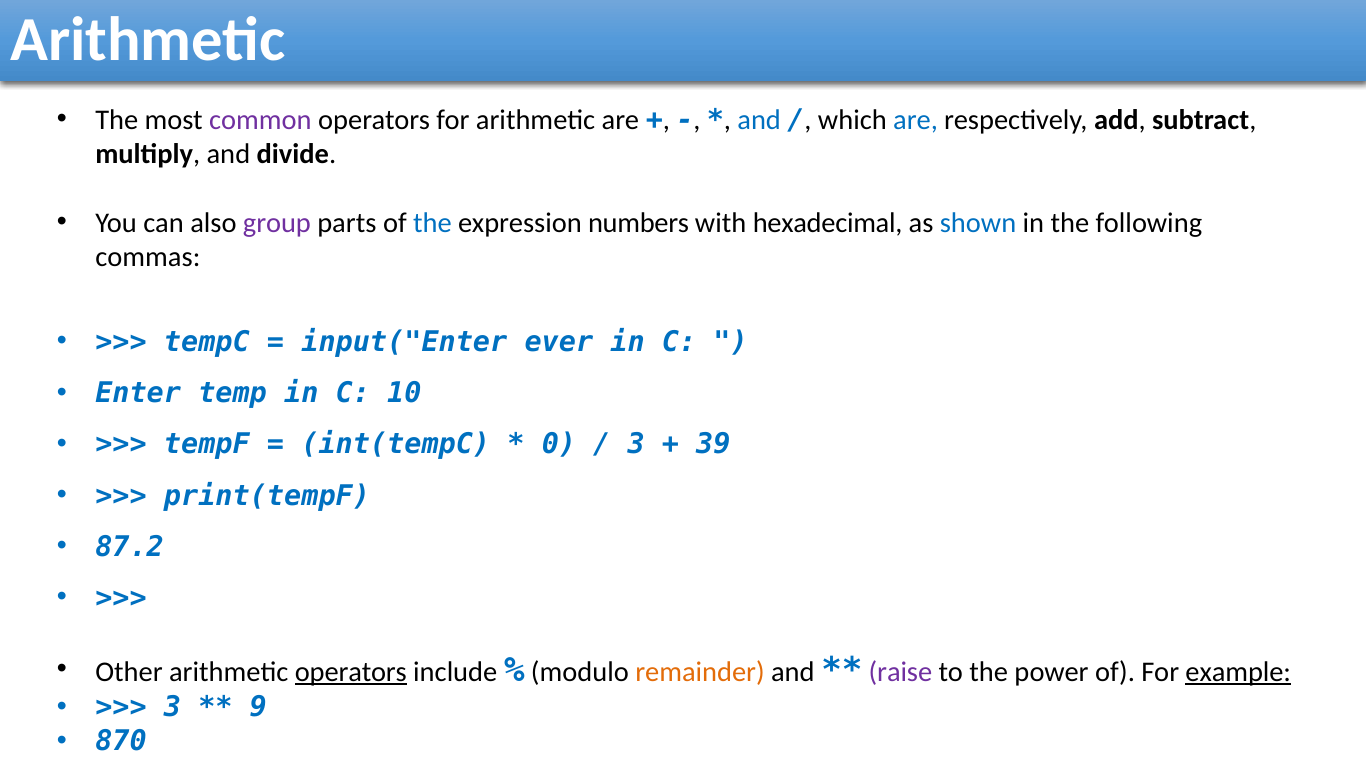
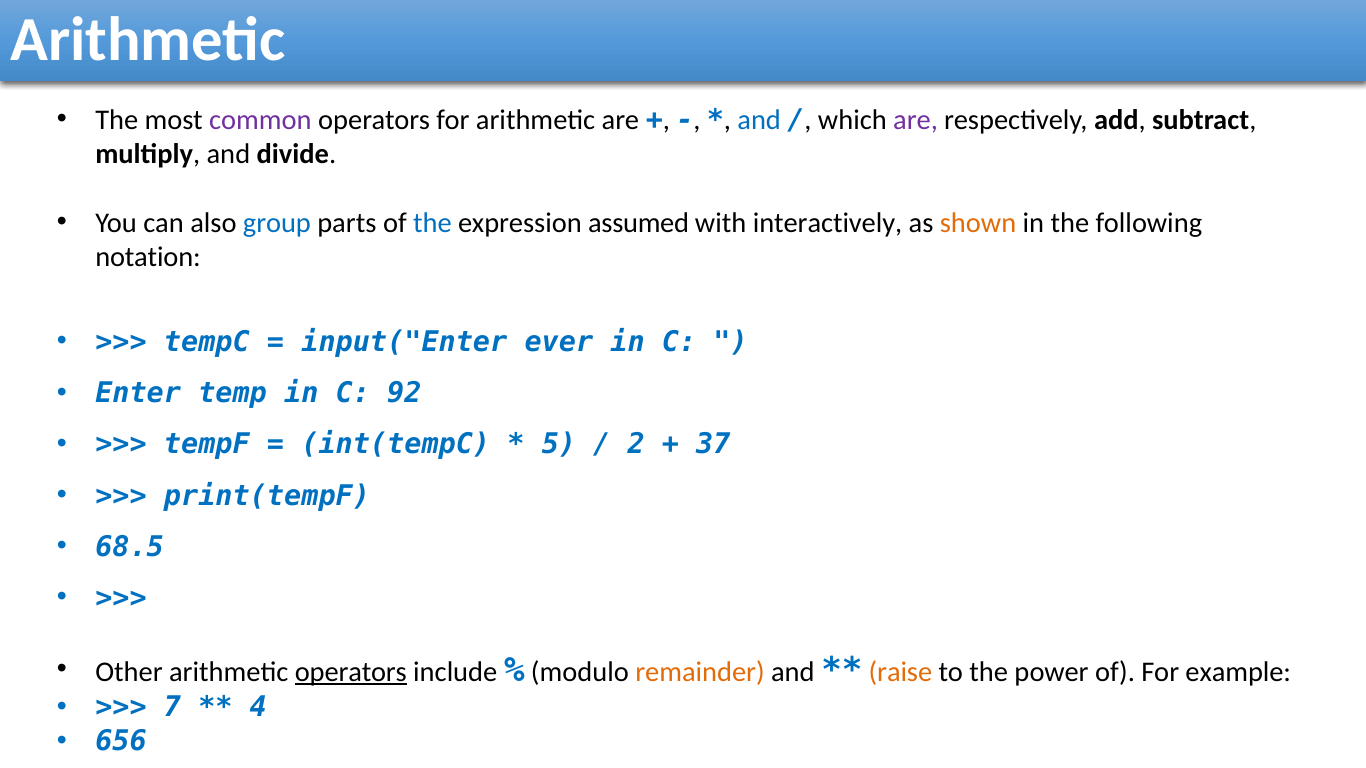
are colour: blue -> purple (916, 120)
group colour: purple -> blue (277, 223)
numbers: numbers -> assumed (639, 223)
hexadecimal: hexadecimal -> interactively (827, 223)
shown colour: blue -> orange (978, 223)
commas: commas -> notation (148, 257)
10: 10 -> 92 (404, 394)
0: 0 -> 5 (559, 445)
3: 3 -> 2 (636, 445)
39: 39 -> 37 (713, 445)
87.2: 87.2 -> 68.5 (130, 547)
raise colour: purple -> orange (900, 672)
example underline: present -> none (1238, 672)
3: 3 -> 7 (173, 708)
9: 9 -> 4 (258, 708)
870: 870 -> 656 (121, 742)
